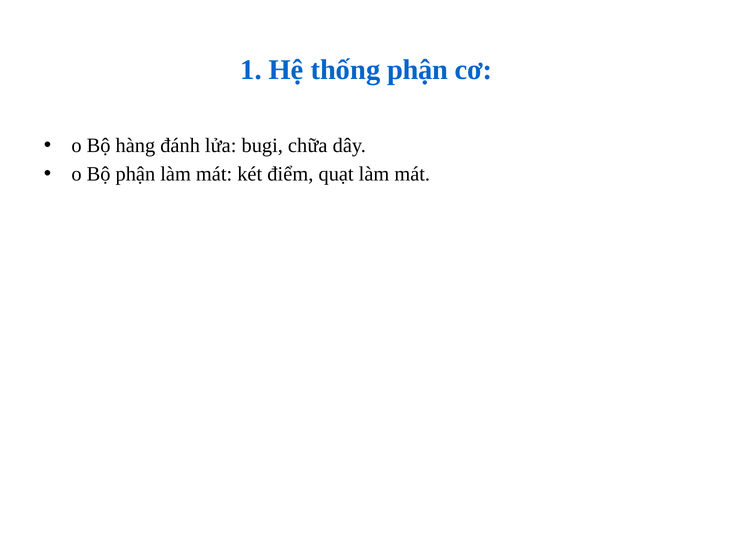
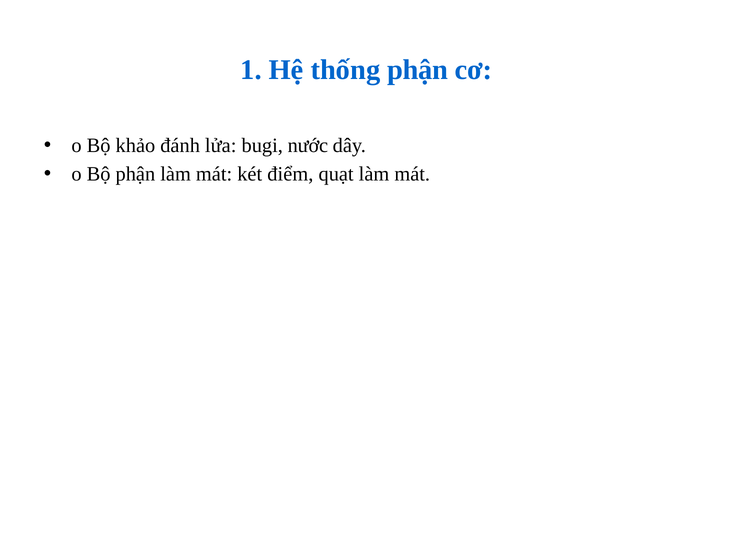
hàng: hàng -> khảo (135, 146)
chữa: chữa -> nước (308, 146)
